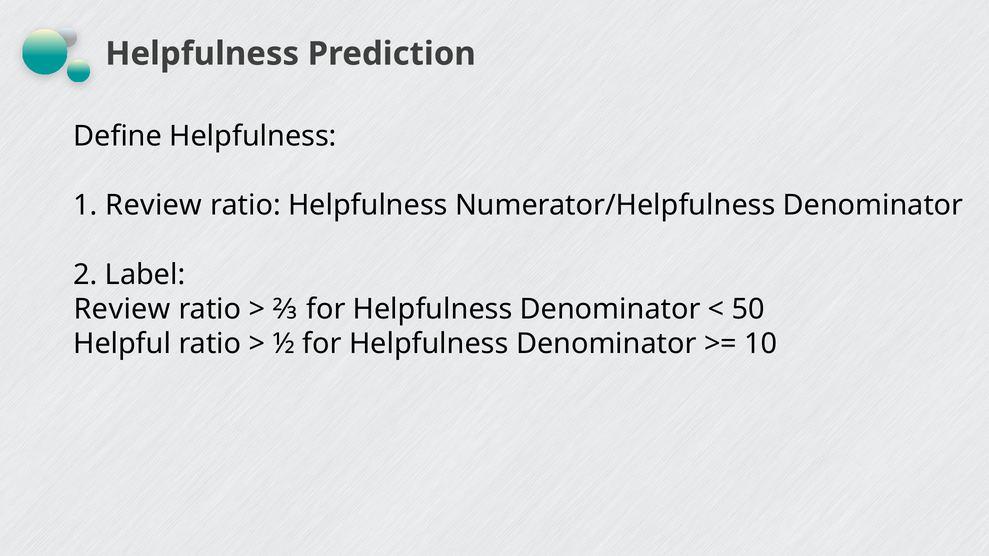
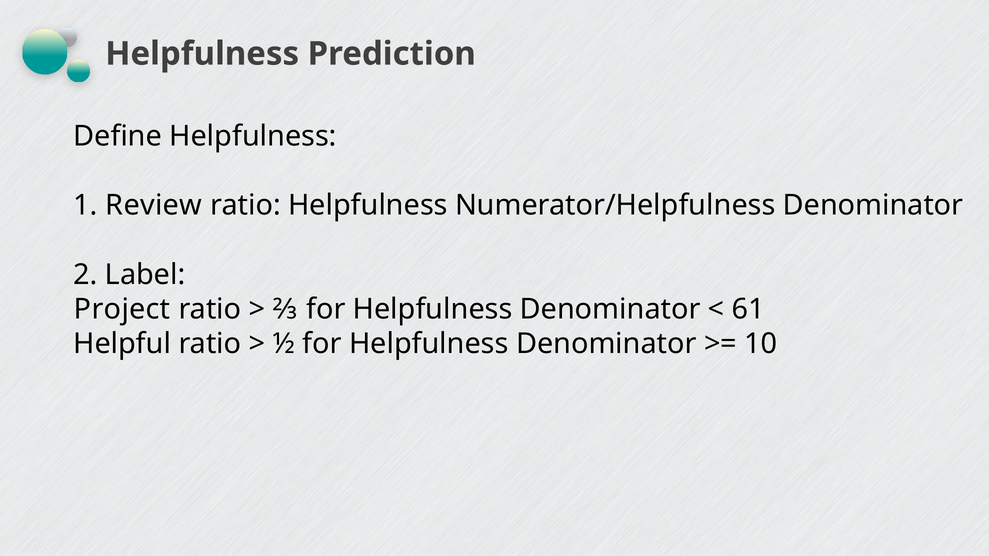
Review: Review -> Project (122, 309)
50: 50 -> 61 (748, 309)
